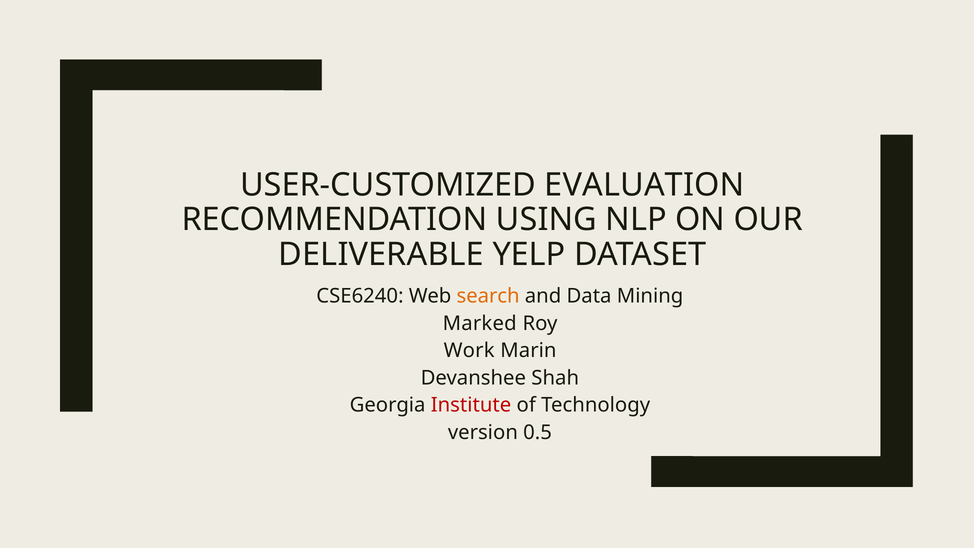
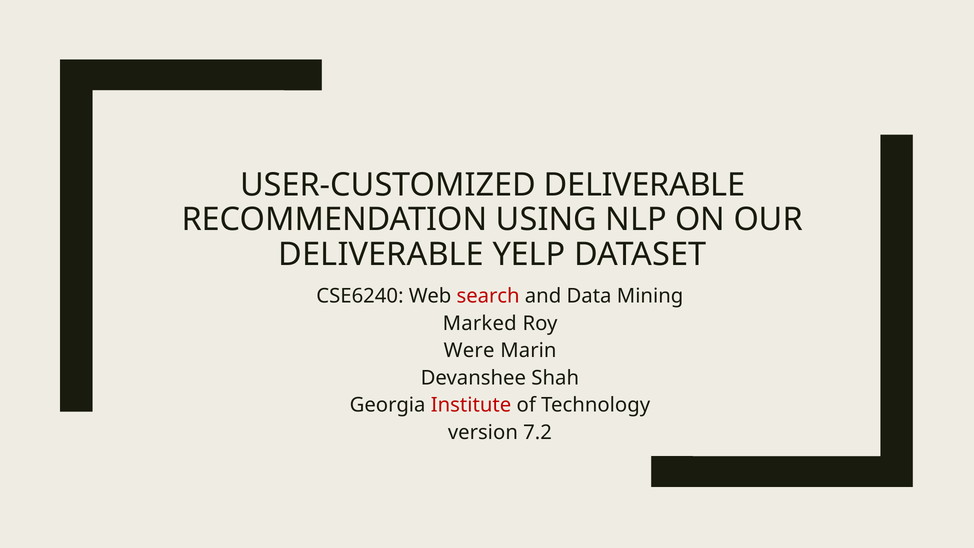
USER-CUSTOMIZED EVALUATION: EVALUATION -> DELIVERABLE (645, 185)
search colour: orange -> red (488, 296)
Work: Work -> Were (469, 351)
0.5: 0.5 -> 7.2 (538, 432)
